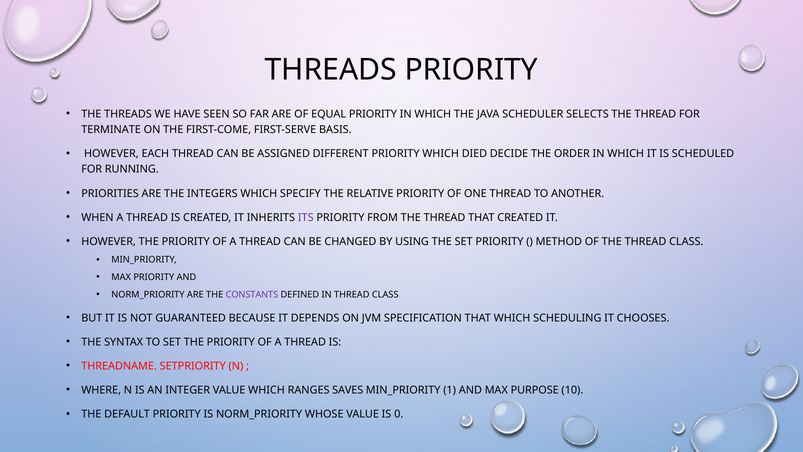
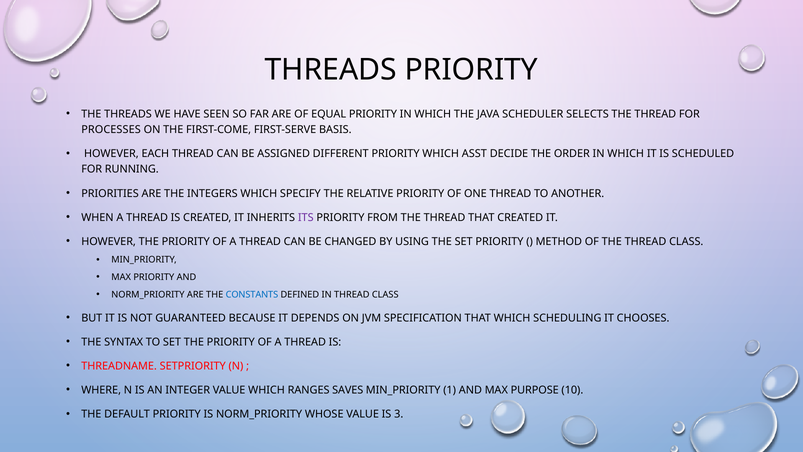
TERMINATE: TERMINATE -> PROCESSES (111, 130)
DIED: DIED -> ASST (474, 154)
CONSTANTS colour: purple -> blue (252, 295)
0: 0 -> 3 (399, 414)
